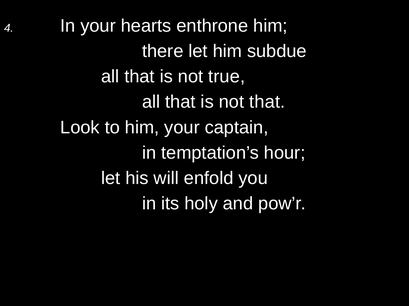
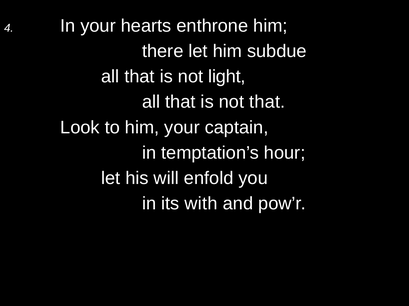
true: true -> light (227, 77)
holy: holy -> with (201, 204)
